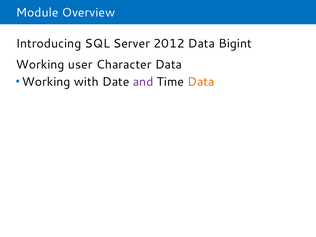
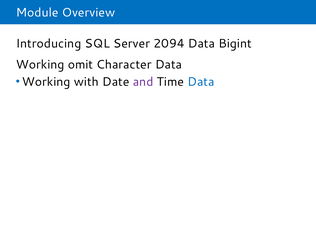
2012: 2012 -> 2094 (169, 44)
user: user -> omit (80, 65)
Data colour: orange -> blue (201, 82)
